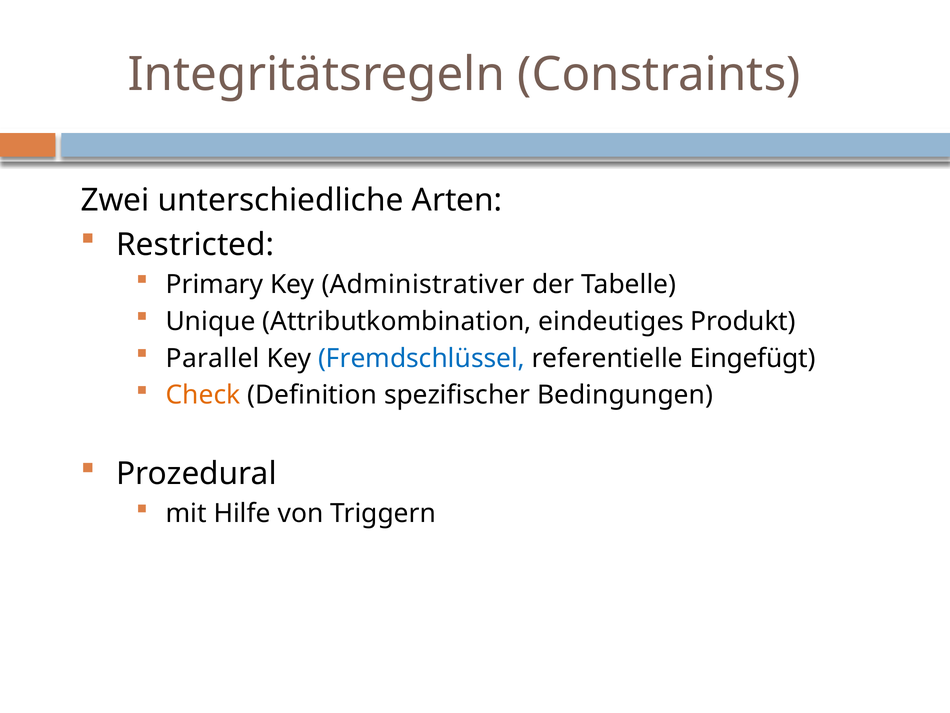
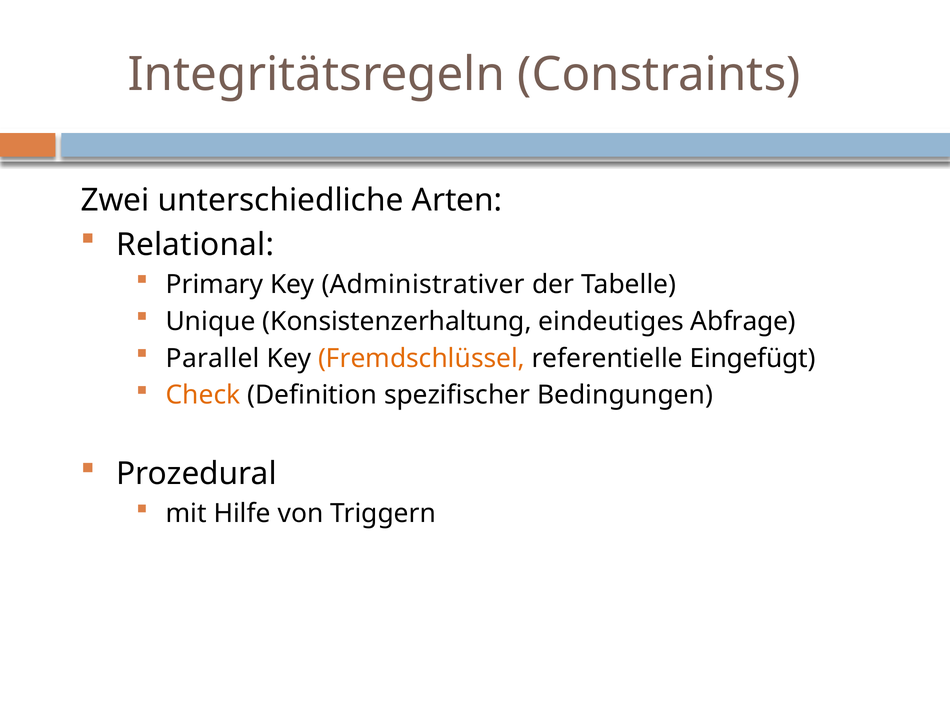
Restricted: Restricted -> Relational (195, 244)
Attributkombination: Attributkombination -> Konsistenzerhaltung (397, 321)
Produkt: Produkt -> Abfrage (743, 321)
Fremdschlüssel colour: blue -> orange (422, 358)
